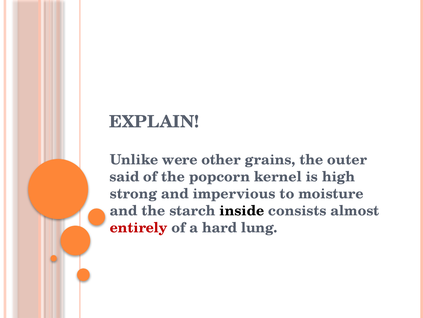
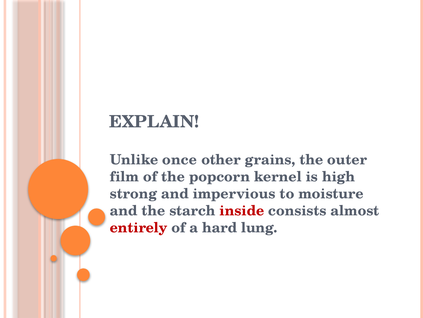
were: were -> once (180, 160)
said: said -> film (125, 177)
inside colour: black -> red (242, 210)
